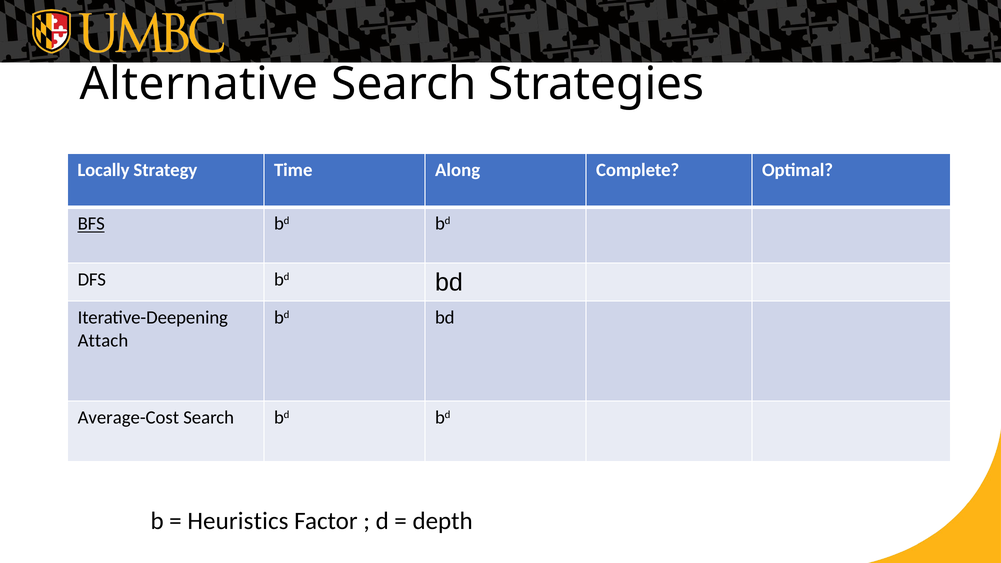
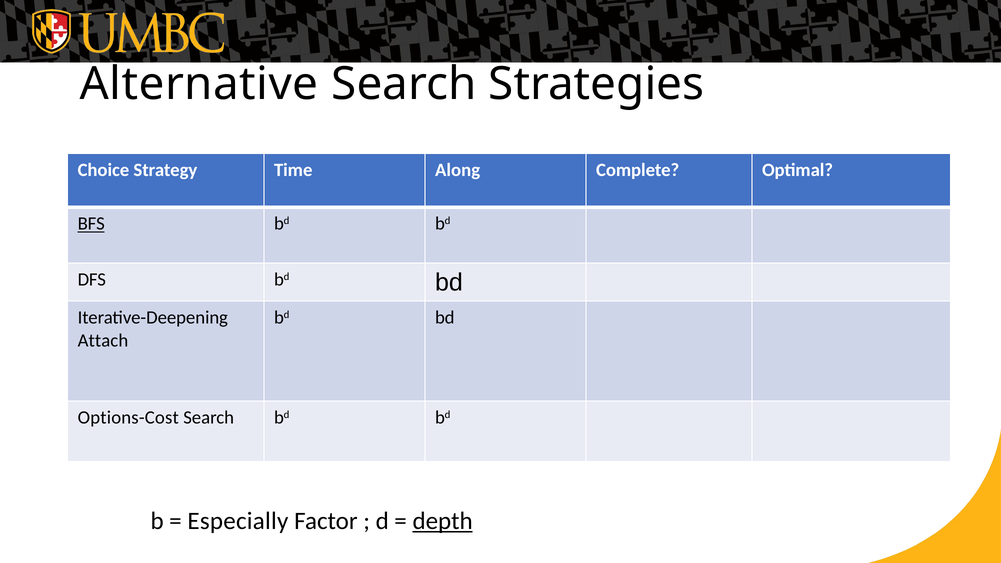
Locally: Locally -> Choice (103, 170)
Average-Cost: Average-Cost -> Options-Cost (128, 418)
Heuristics: Heuristics -> Especially (238, 521)
depth underline: none -> present (443, 521)
